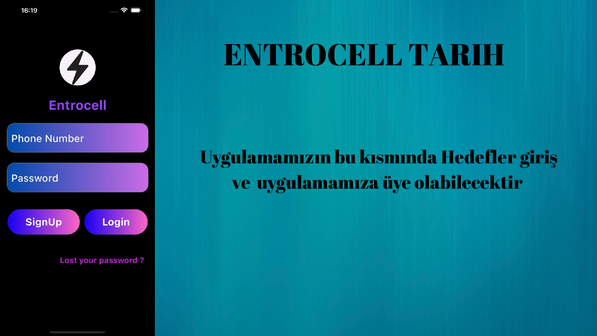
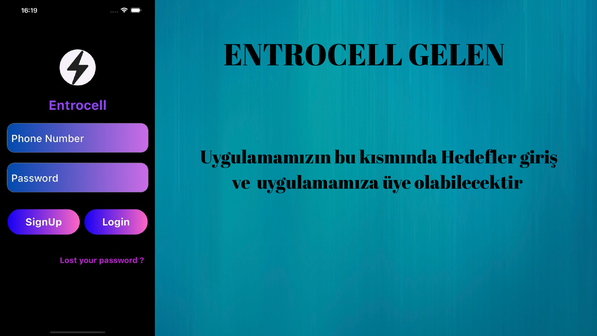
TARIH: TARIH -> GELEN (457, 56)
